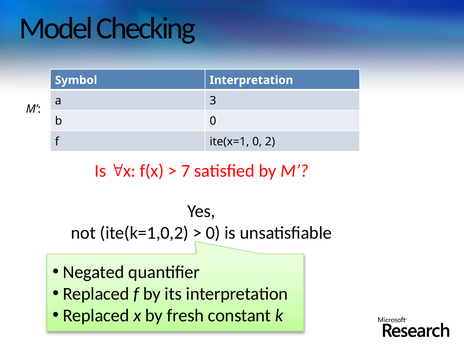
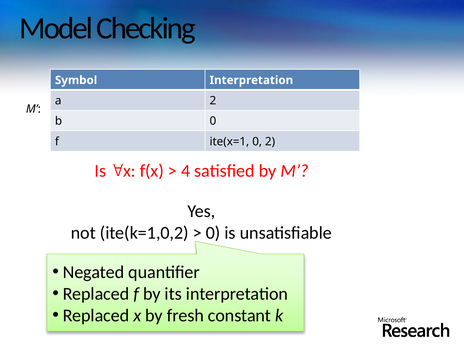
a 3: 3 -> 2 (213, 101)
7: 7 -> 4 (186, 171)
